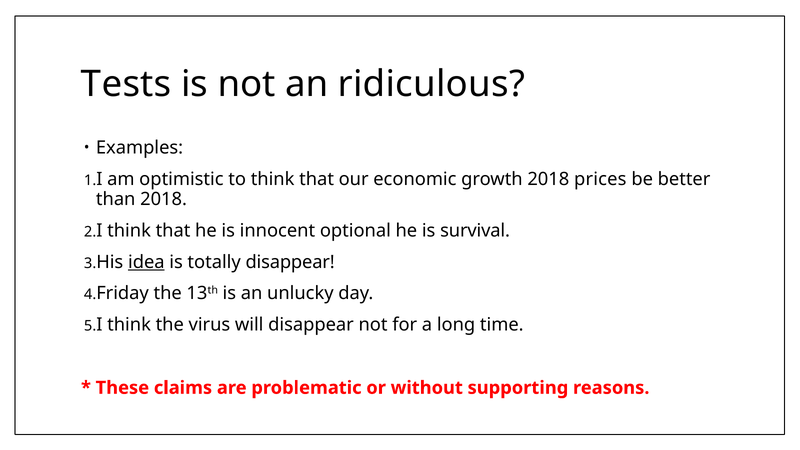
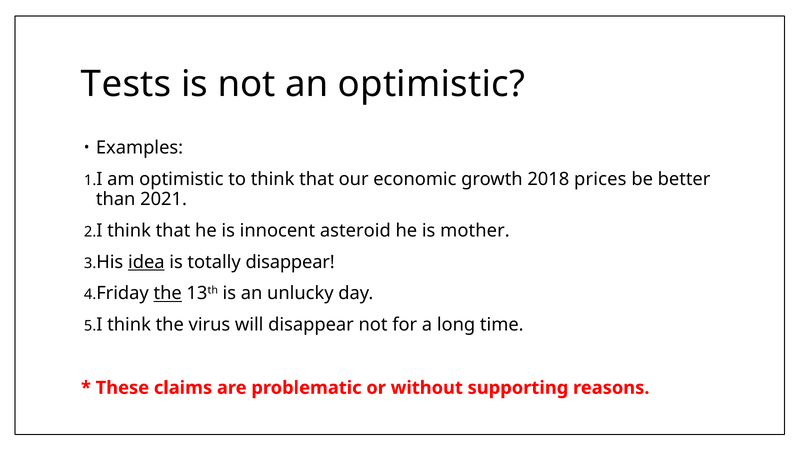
an ridiculous: ridiculous -> optimistic (431, 84)
than 2018: 2018 -> 2021 (164, 199)
optional: optional -> asteroid (355, 230)
survival: survival -> mother (475, 230)
the underline: none -> present (168, 293)
